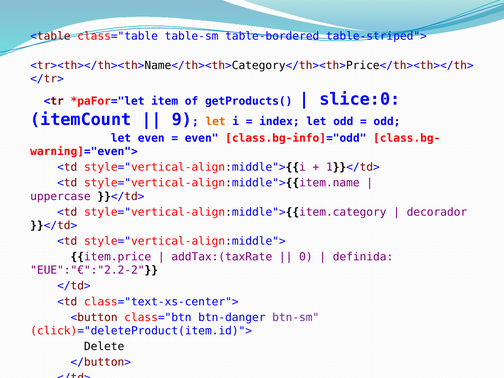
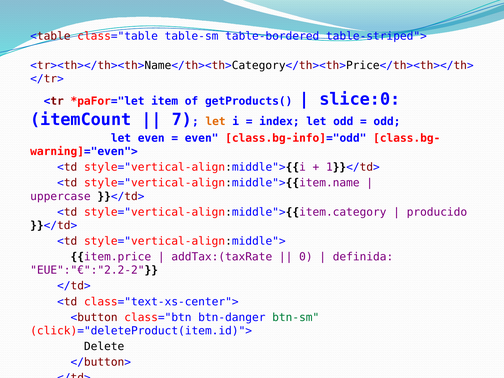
9: 9 -> 7 (182, 120)
decorador: decorador -> producido (437, 212)
btn-sm colour: purple -> green (296, 317)
